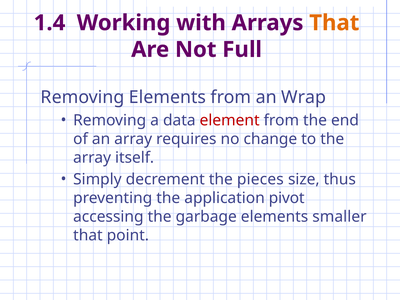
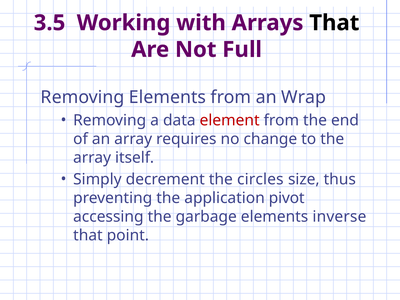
1.4: 1.4 -> 3.5 (50, 23)
That colour: orange -> black (334, 23)
pieces: pieces -> circles (260, 179)
smaller: smaller -> inverse (339, 217)
